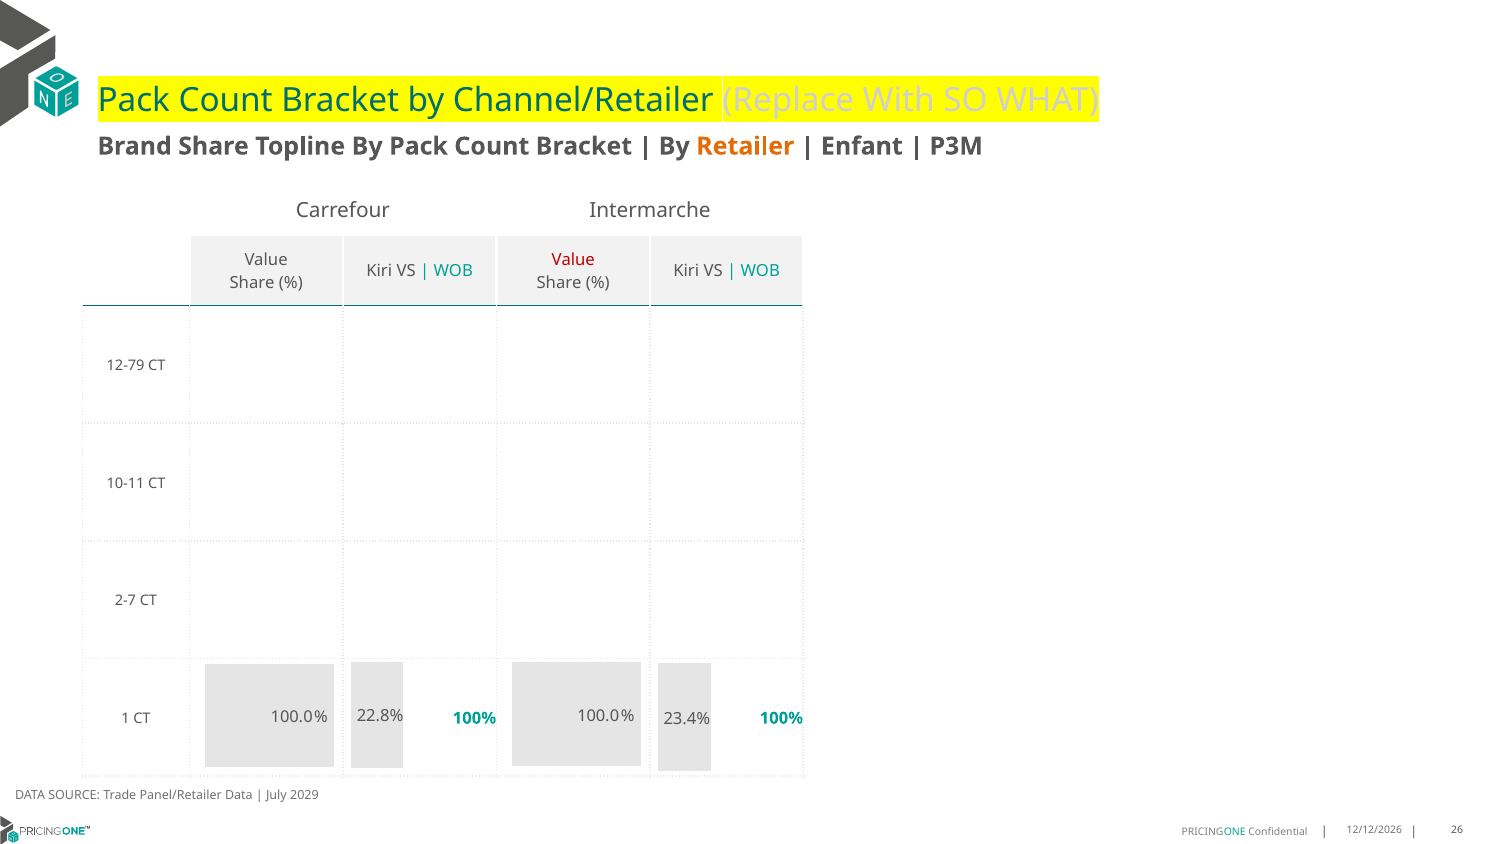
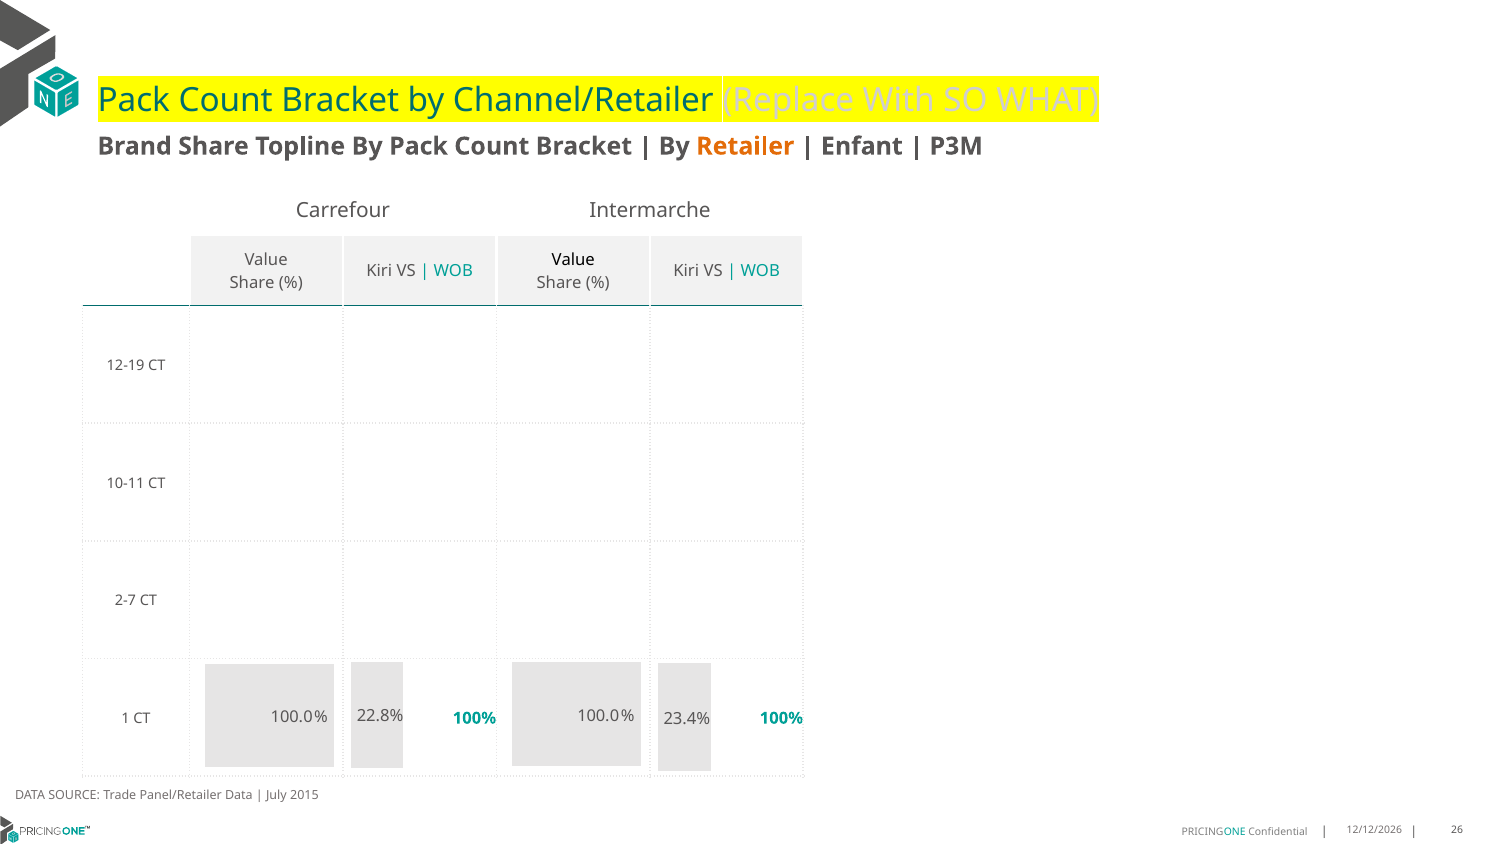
Value colour: red -> black (573, 259)
12-79: 12-79 -> 12-19 (126, 366)
2029: 2029 -> 2015 (304, 795)
